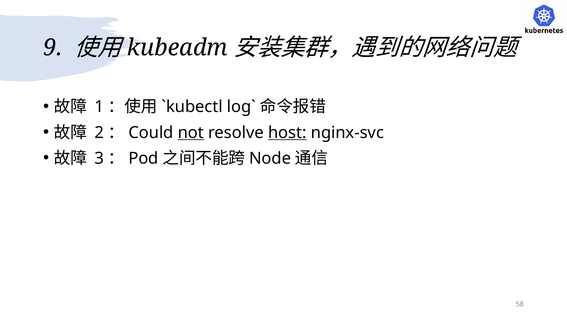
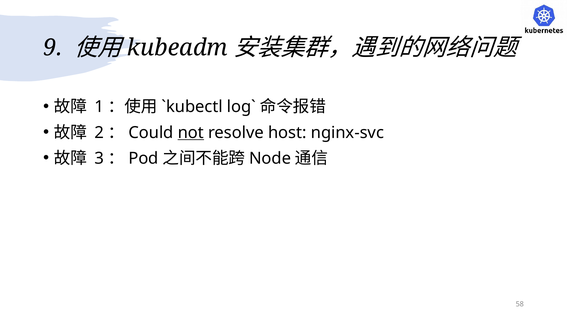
host underline: present -> none (287, 133)
